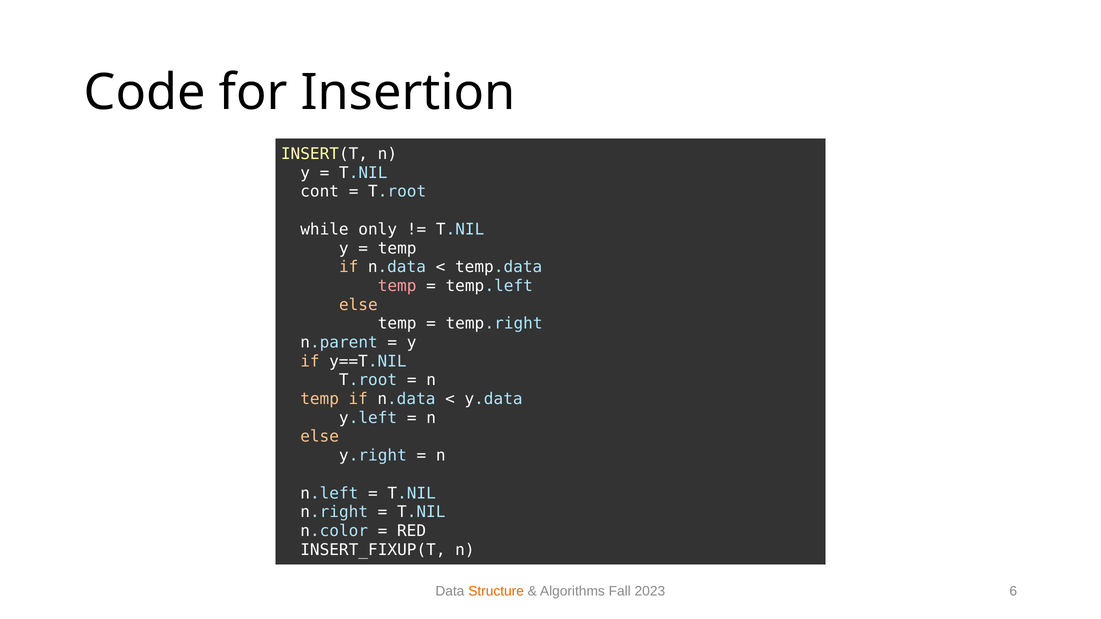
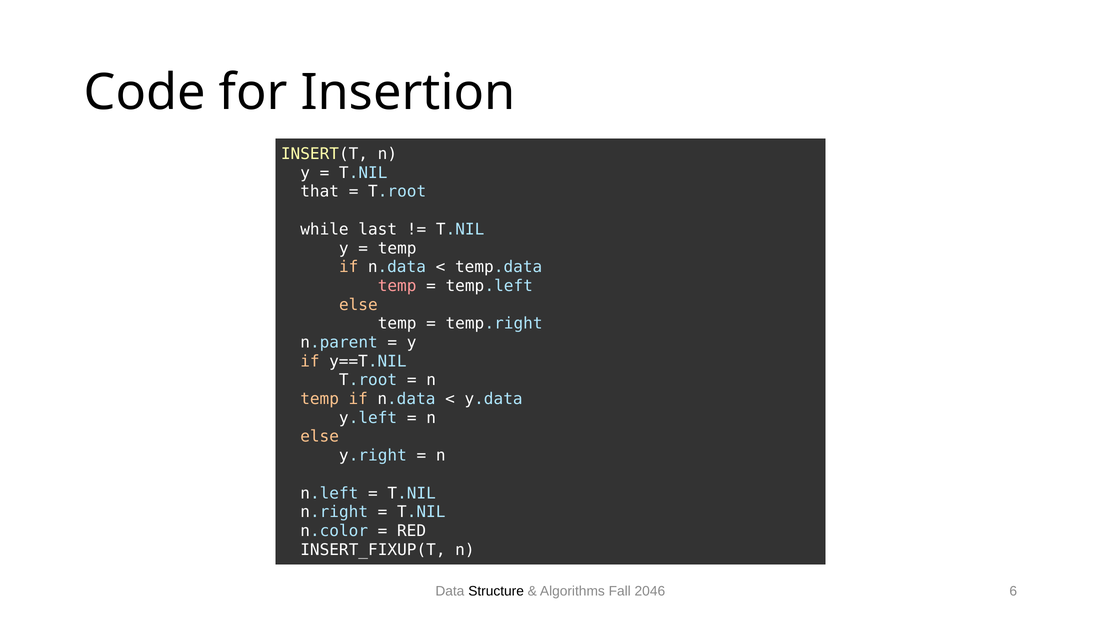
cont: cont -> that (320, 192)
only: only -> last (378, 229)
Structure colour: orange -> black (496, 591)
2023: 2023 -> 2046 (650, 591)
